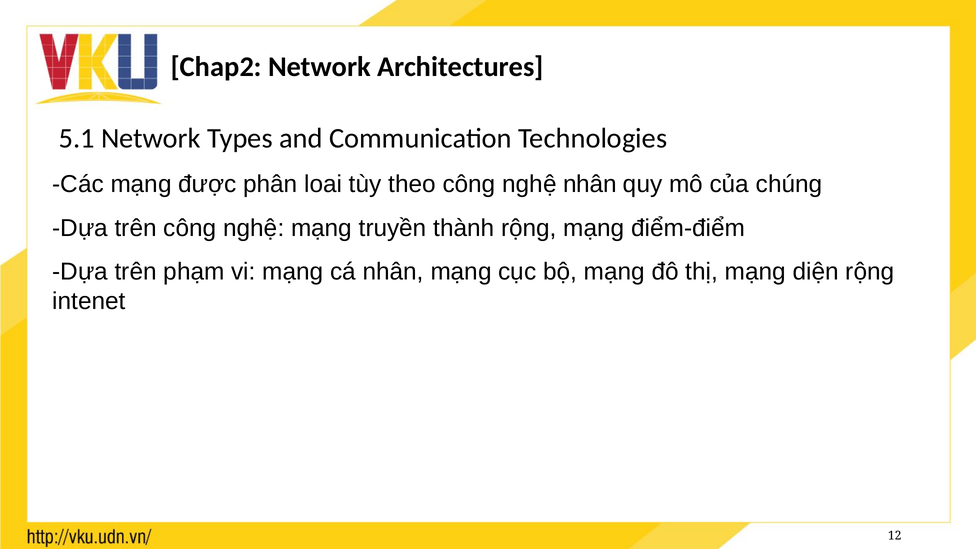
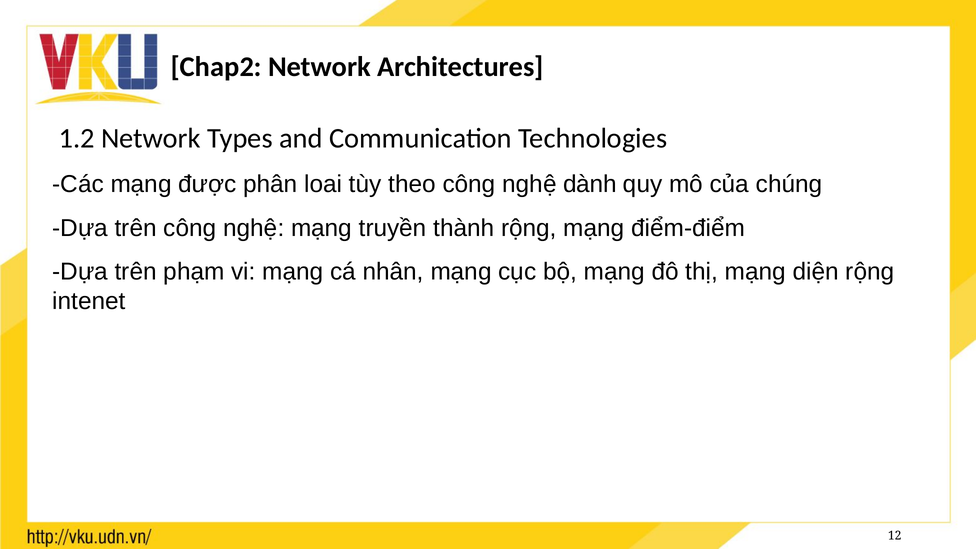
5.1: 5.1 -> 1.2 (77, 139)
nghệ nhân: nhân -> dành (590, 184)
